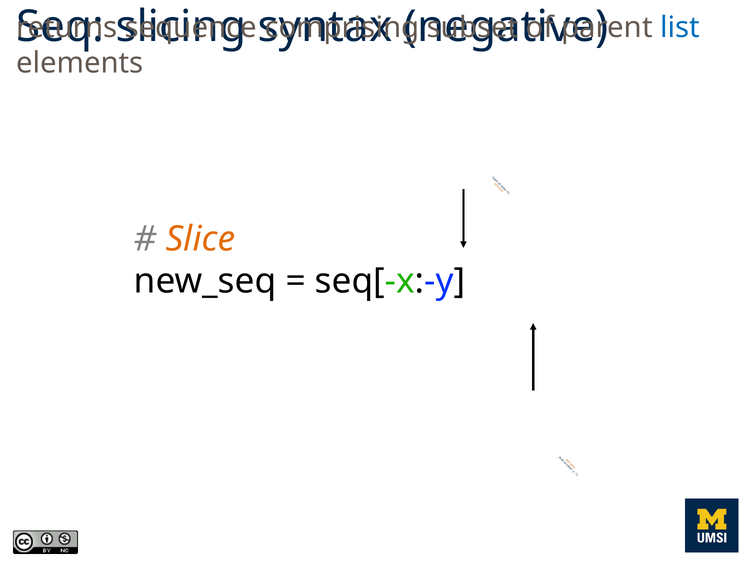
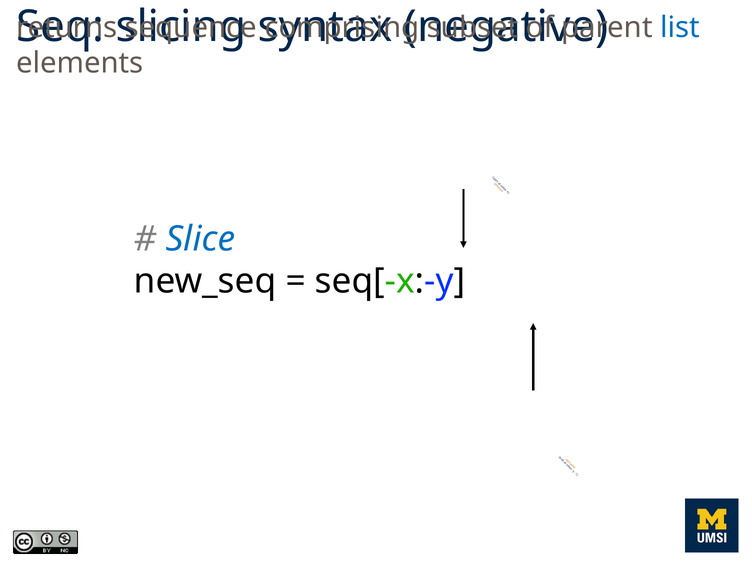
Slice colour: orange -> blue (200, 239)
